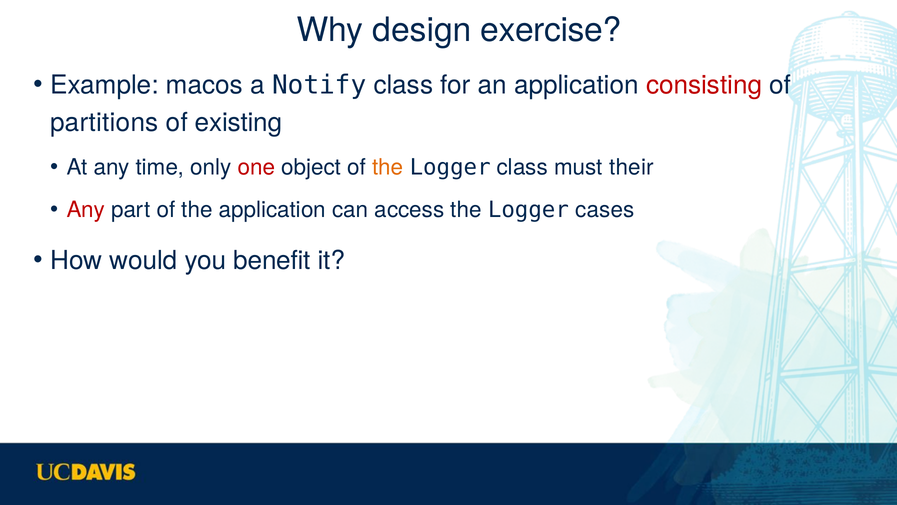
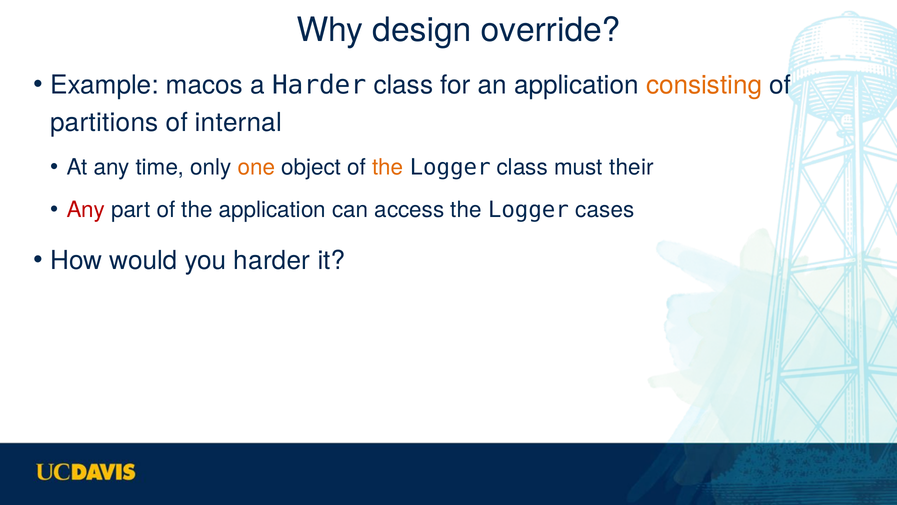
exercise: exercise -> override (551, 30)
a Notify: Notify -> Harder (319, 85)
consisting colour: red -> orange (704, 85)
existing: existing -> internal (238, 123)
one colour: red -> orange (256, 167)
you benefit: benefit -> harder (272, 260)
